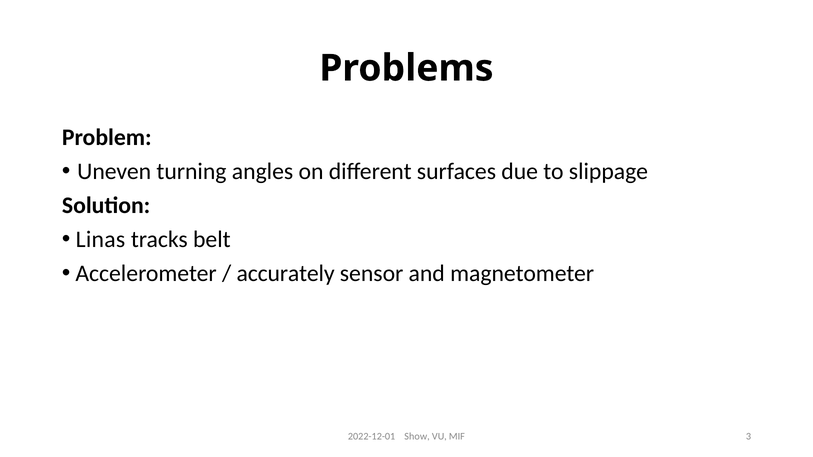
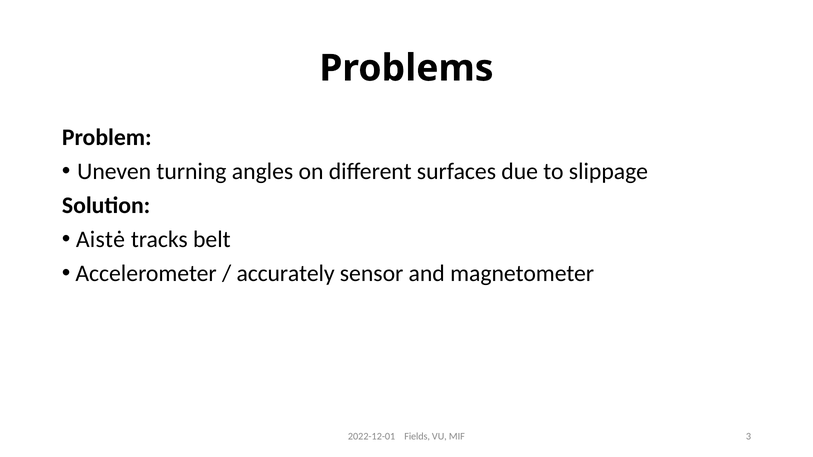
Linas: Linas -> Aistė (100, 240)
Show: Show -> Fields (417, 437)
